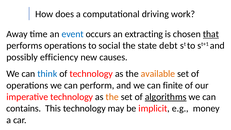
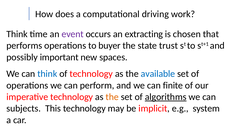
Away: Away -> Think (17, 34)
event colour: blue -> purple (73, 34)
that underline: present -> none (211, 34)
social: social -> buyer (110, 46)
debt: debt -> trust (169, 46)
efficiency: efficiency -> important (59, 57)
causes: causes -> spaces (113, 57)
available colour: orange -> blue (158, 74)
contains: contains -> subjects (24, 108)
money: money -> system (206, 108)
